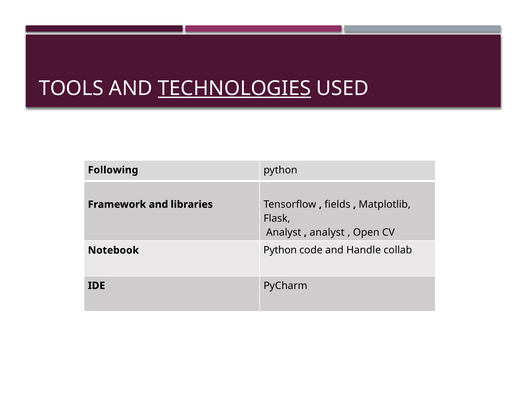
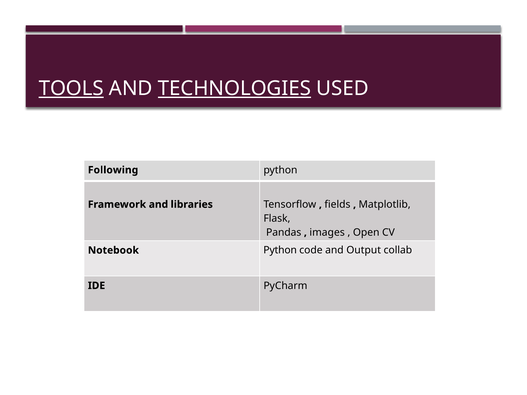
TOOLS underline: none -> present (71, 89)
Analyst: Analyst -> Pandas (284, 233)
analyst: analyst -> images (327, 233)
Handle: Handle -> Output (364, 250)
